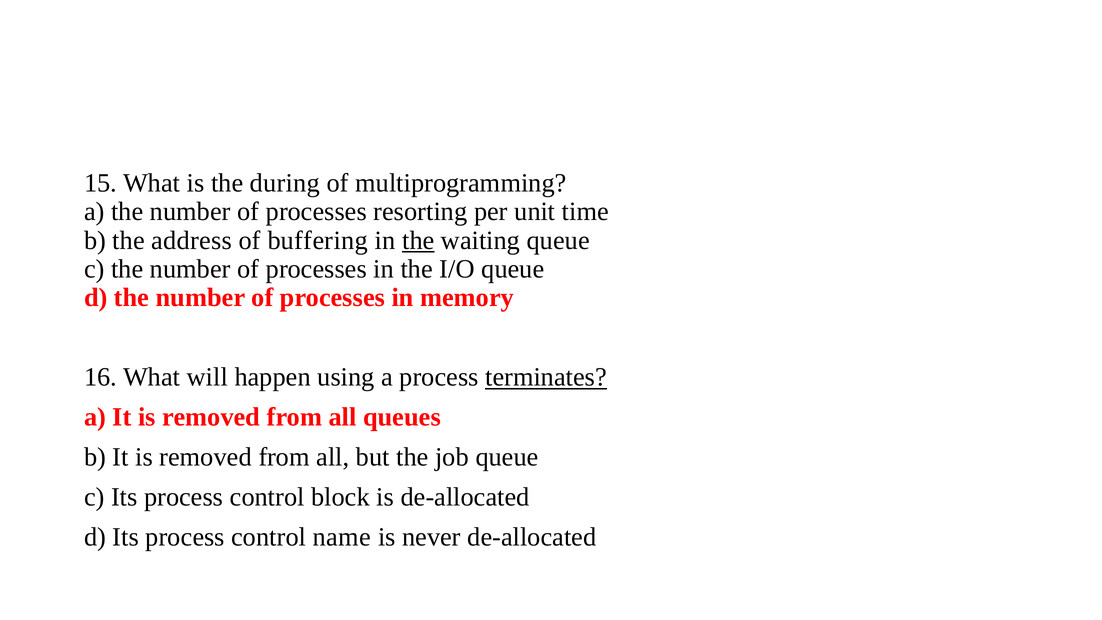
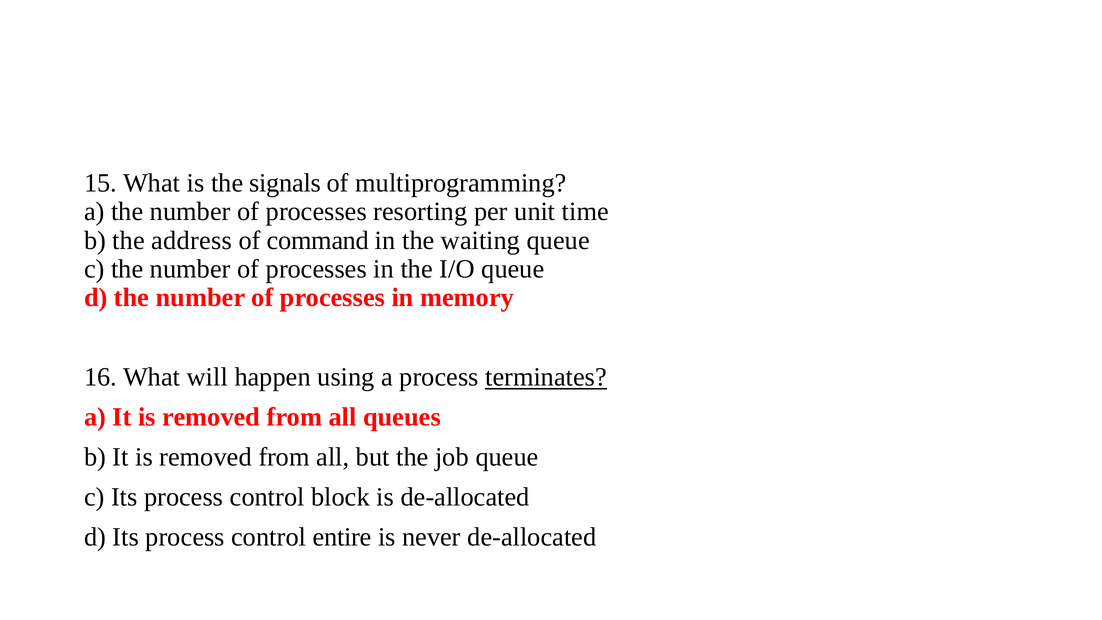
during: during -> signals (285, 183)
buffering: buffering -> command (318, 240)
the underline: present -> none (418, 240)
name: name -> entire (342, 537)
